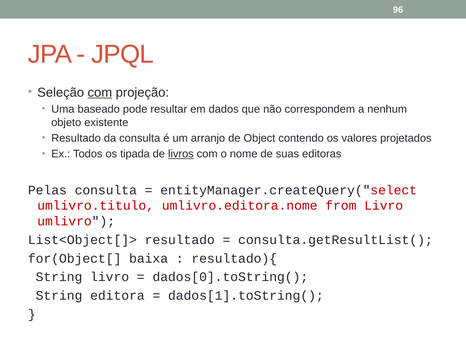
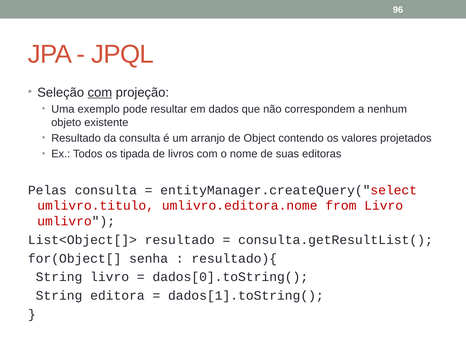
baseado: baseado -> exemplo (99, 109)
livros underline: present -> none (181, 154)
baixa: baixa -> senha (149, 259)
